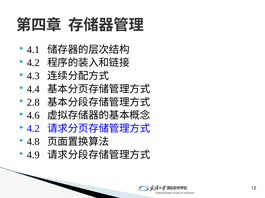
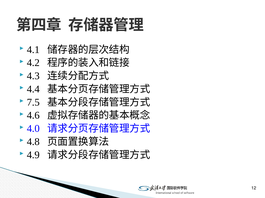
2.8: 2.8 -> 7.5 (33, 103)
4.2: 4.2 -> 4.0 (33, 129)
